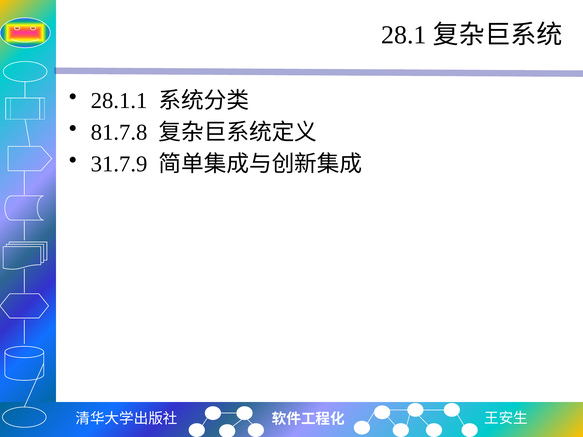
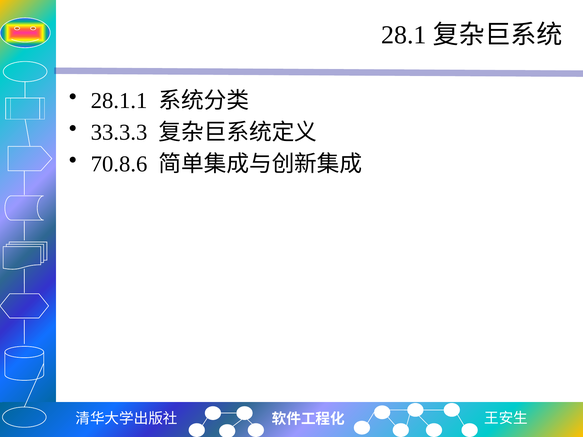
81.7.8: 81.7.8 -> 33.3.3 (119, 132)
31.7.9: 31.7.9 -> 70.8.6 (119, 164)
